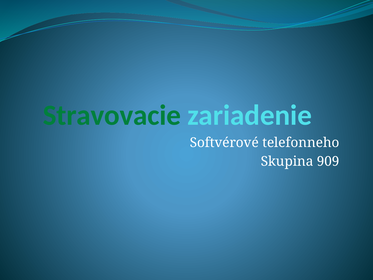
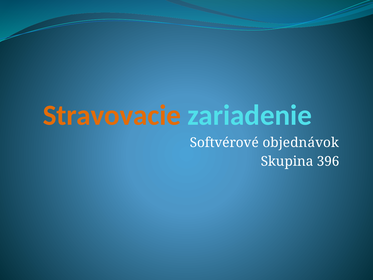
Stravovacie colour: green -> orange (112, 115)
telefonneho: telefonneho -> objednávok (301, 143)
909: 909 -> 396 (328, 161)
